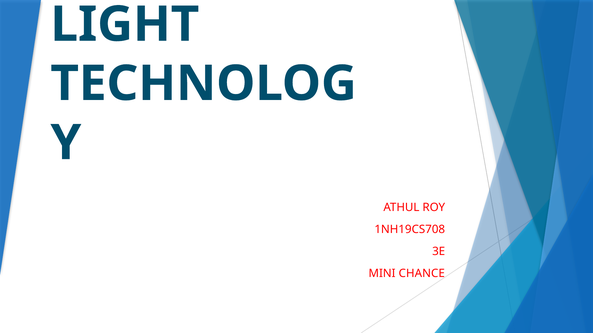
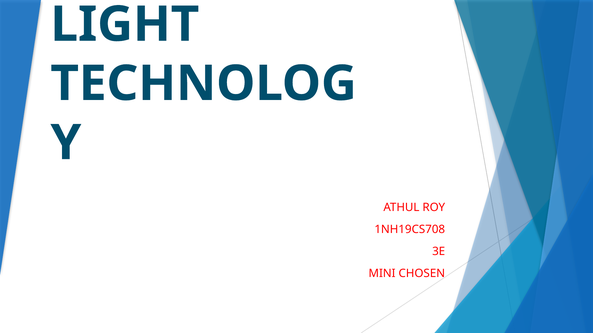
CHANCE: CHANCE -> CHOSEN (422, 274)
